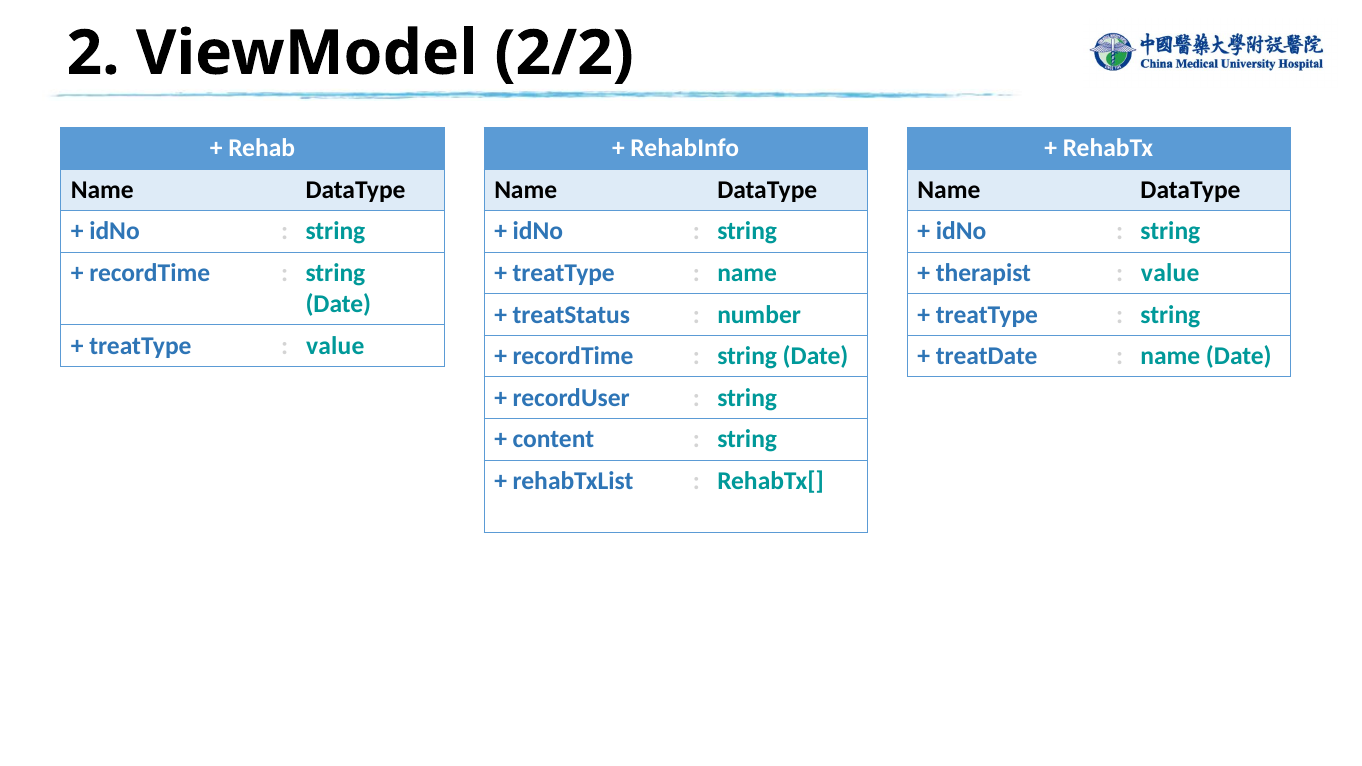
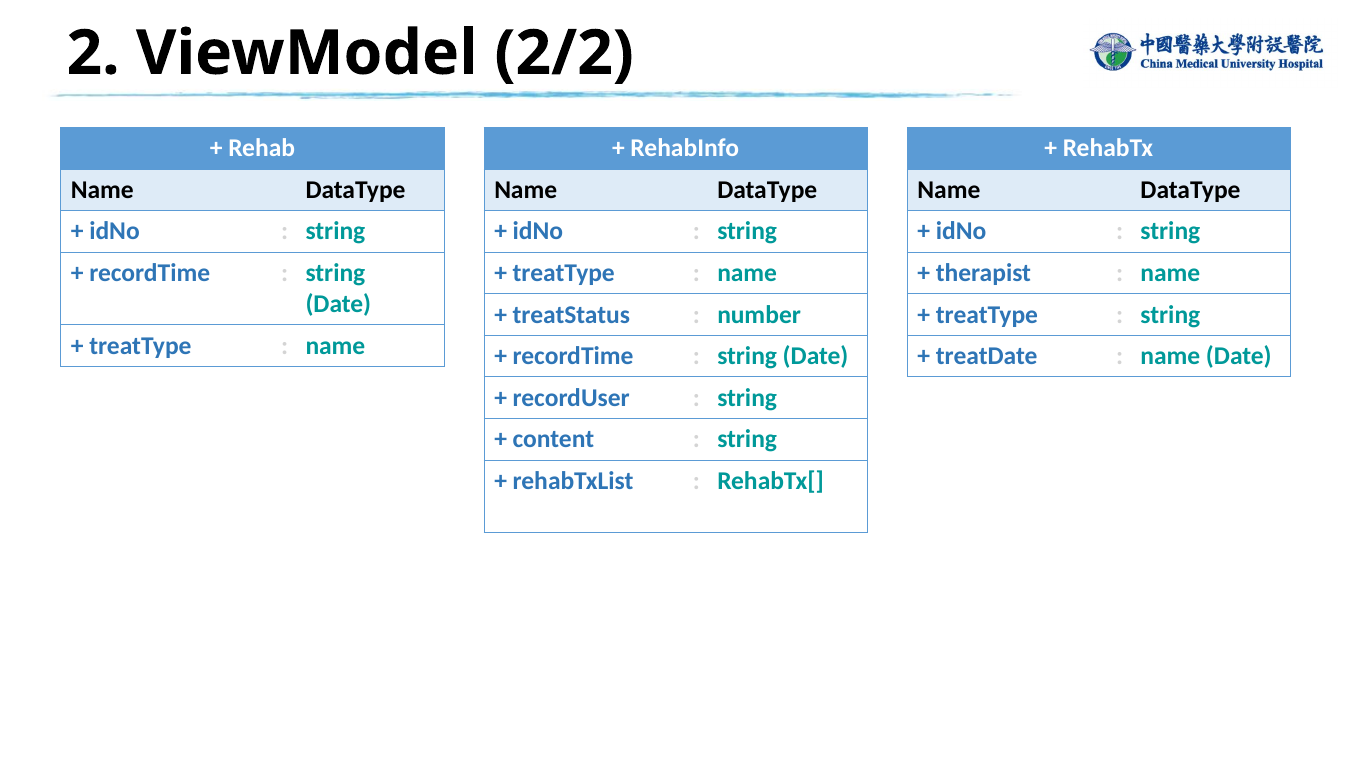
value: value -> name (1170, 273)
value: value -> name (335, 346)
